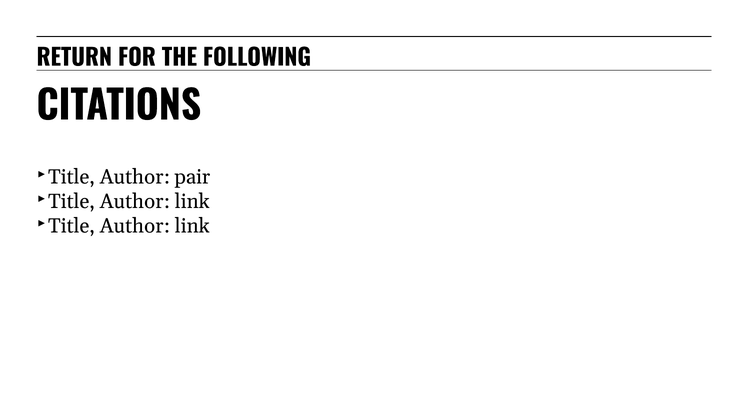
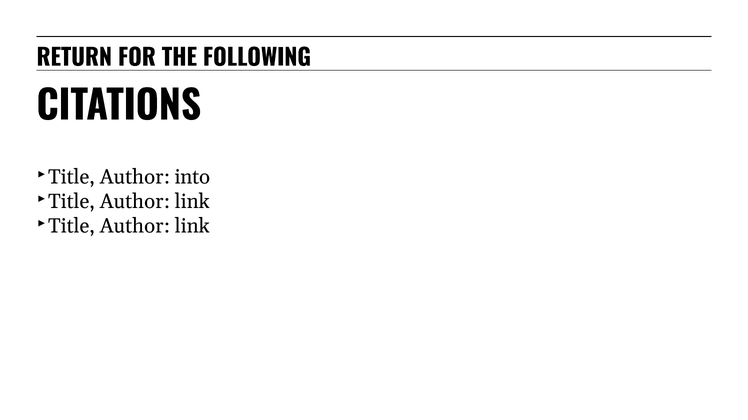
pair: pair -> into (192, 177)
